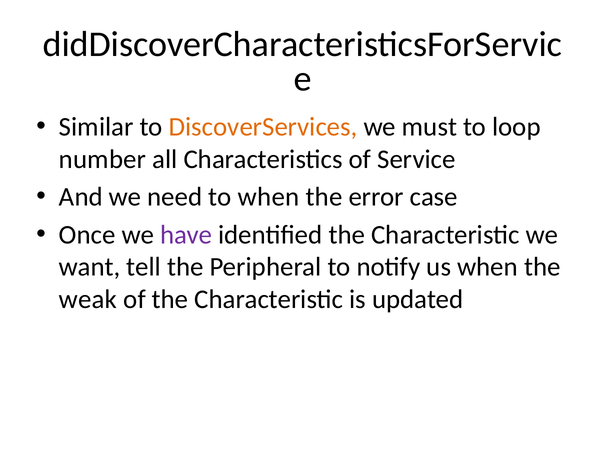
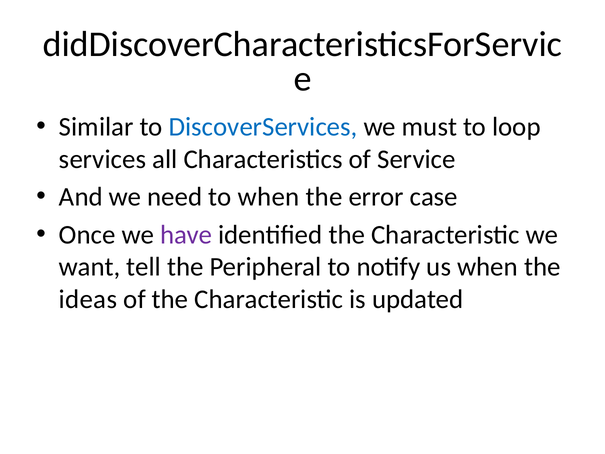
DiscoverServices colour: orange -> blue (263, 127)
number: number -> services (103, 159)
weak: weak -> ideas (88, 299)
